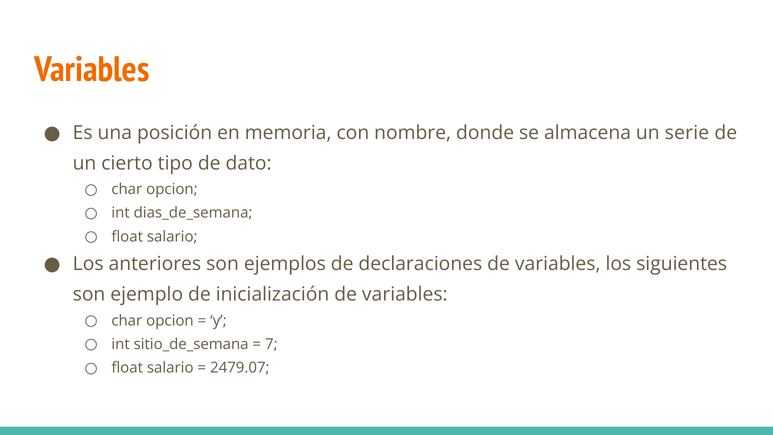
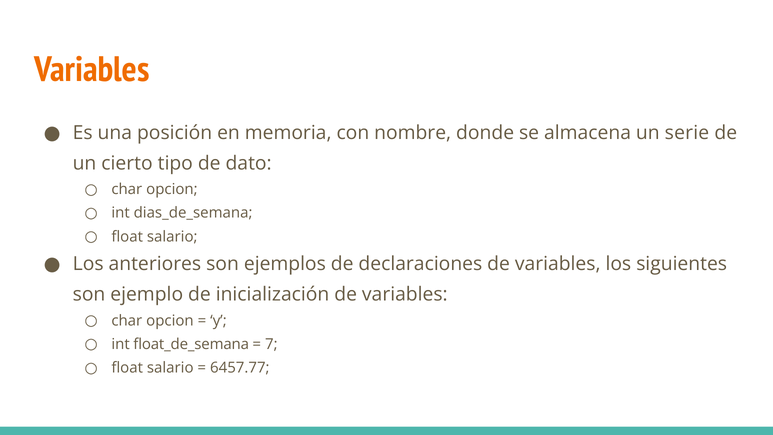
sitio_de_semana: sitio_de_semana -> float_de_semana (191, 344)
2479.07: 2479.07 -> 6457.77 (240, 367)
